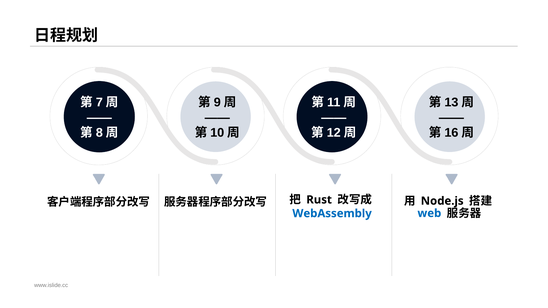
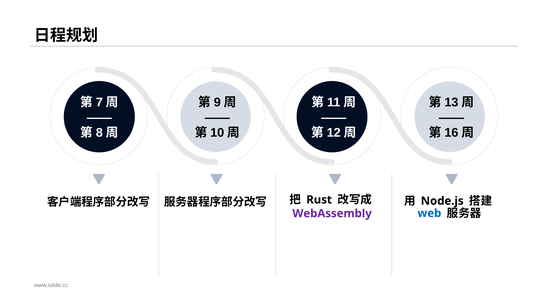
WebAssembly colour: blue -> purple (332, 214)
